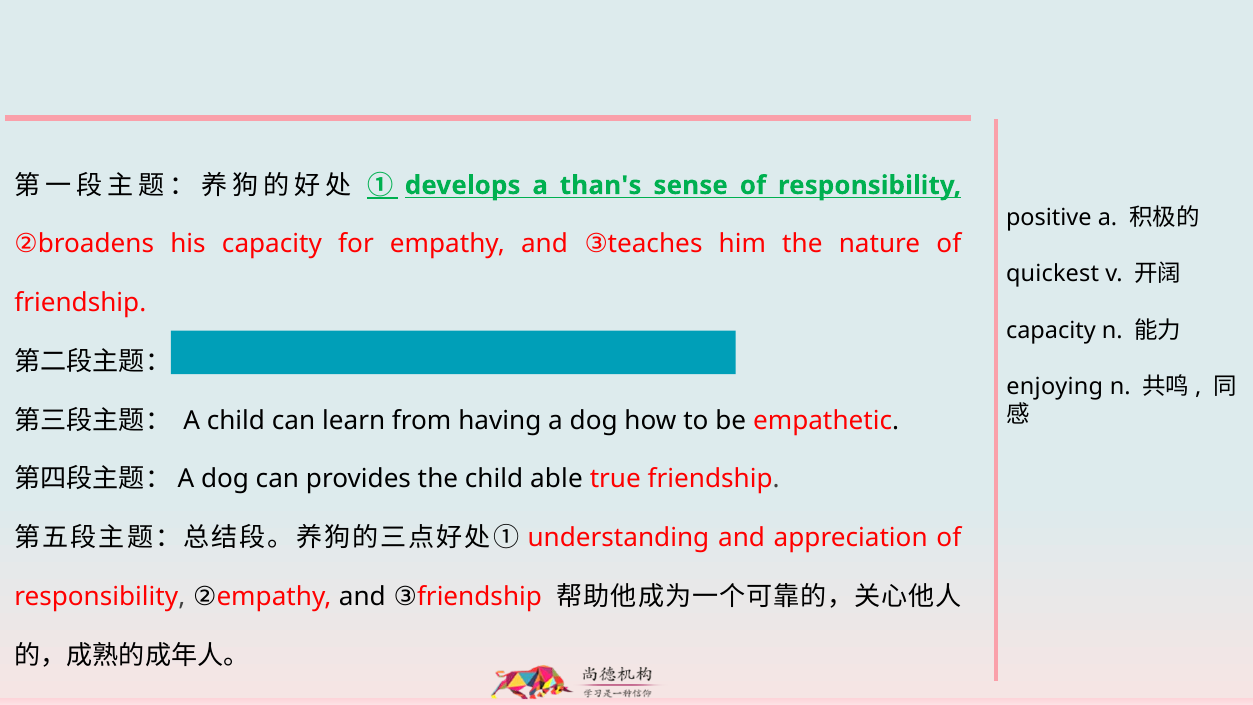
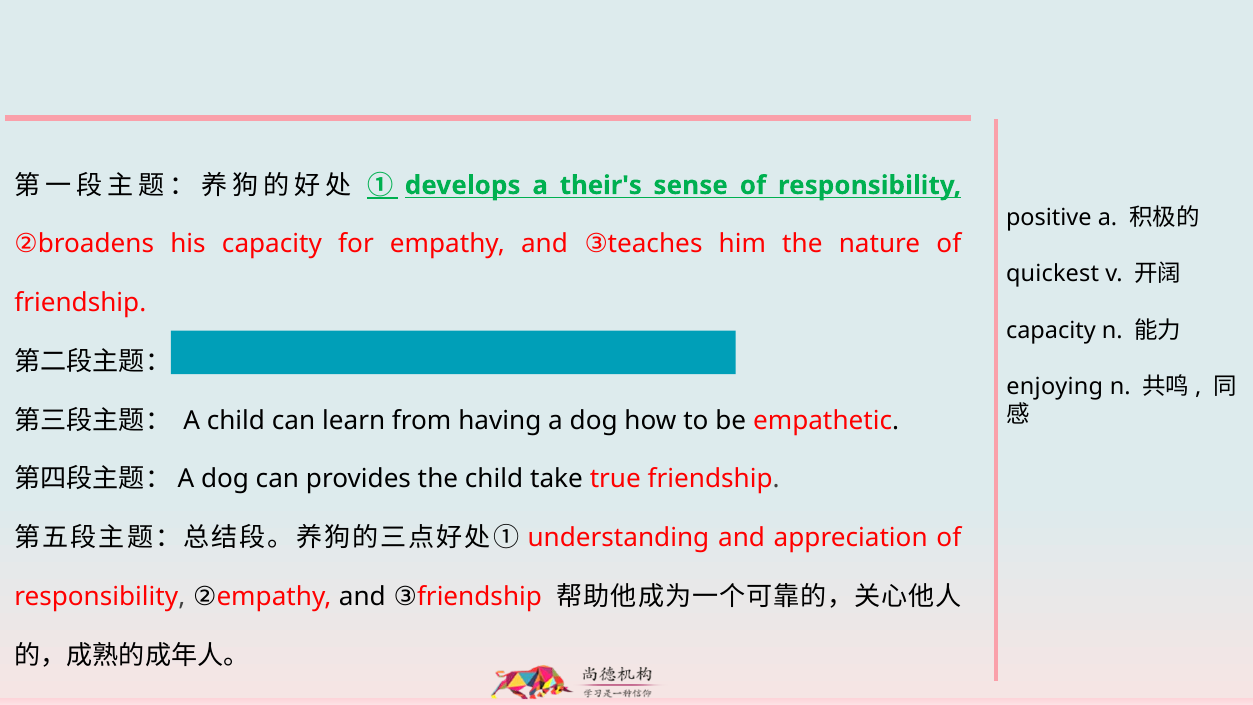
than's: than's -> their's (601, 185)
able: able -> take (556, 479)
